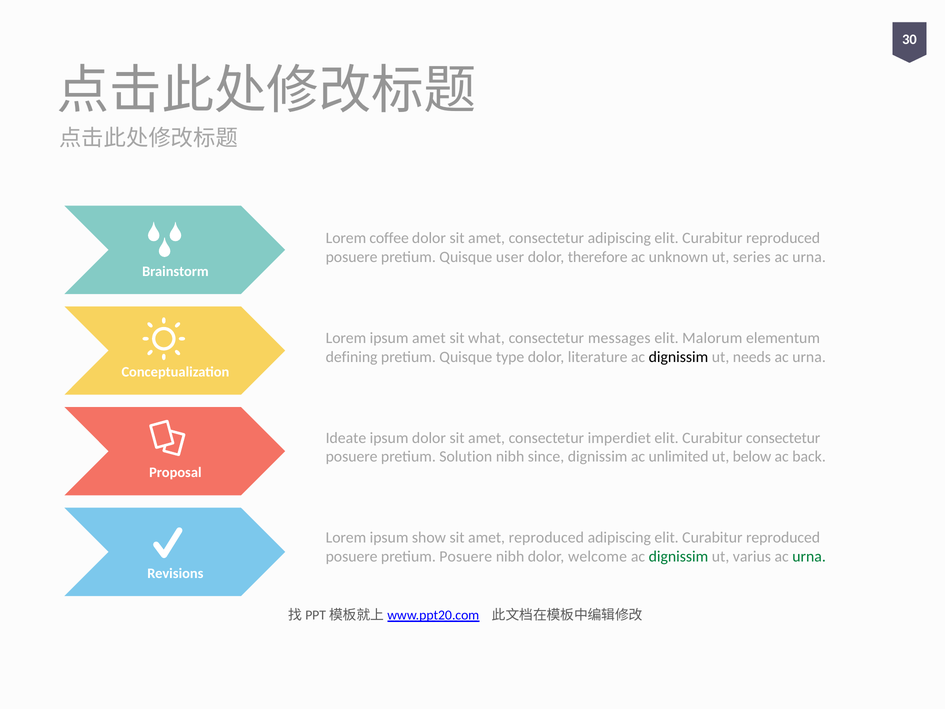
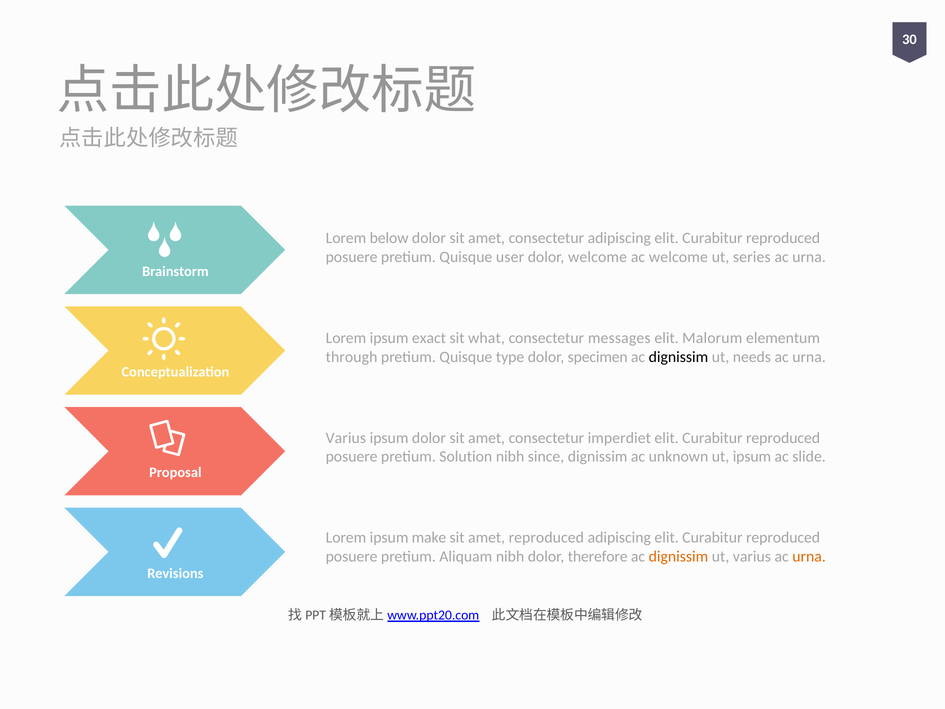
coffee: coffee -> below (389, 238)
dolor therefore: therefore -> welcome (598, 257)
ac unknown: unknown -> welcome (678, 257)
ipsum amet: amet -> exact (429, 338)
defining: defining -> through (352, 357)
literature: literature -> specimen (598, 357)
Ideate: Ideate -> Varius (346, 438)
consectetur: consectetur -> reproduced (783, 438)
unlimited: unlimited -> unknown (678, 457)
ut below: below -> ipsum (752, 457)
back: back -> slide (809, 457)
show: show -> make (429, 537)
pretium Posuere: Posuere -> Aliquam (466, 556)
welcome: welcome -> therefore (598, 556)
dignissim colour: green -> orange (678, 556)
urna colour: green -> orange (809, 556)
